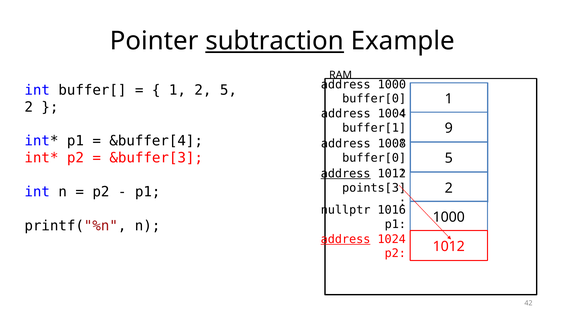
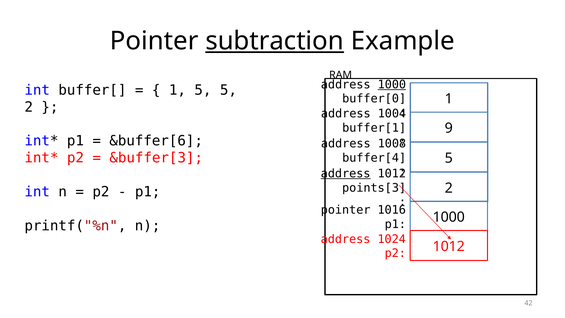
1000 underline: none -> present (392, 84)
1 2: 2 -> 5 (203, 90)
&buffer[4: &buffer[4 -> &buffer[6 (156, 141)
buffer[0: buffer[0 -> buffer[4 (374, 158)
nullptr: nullptr -> pointer (346, 210)
address underline: present -> none (346, 239)
